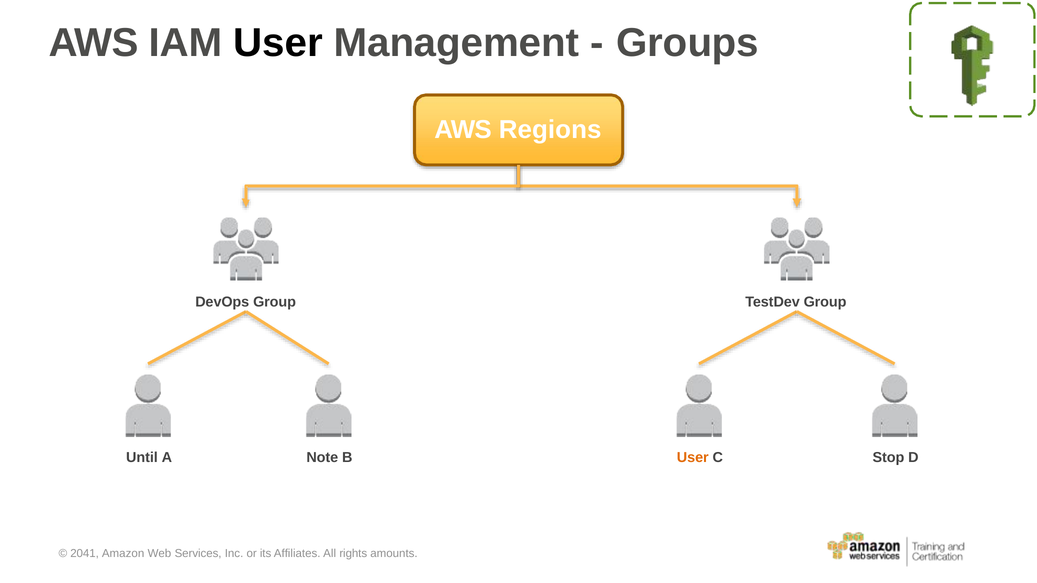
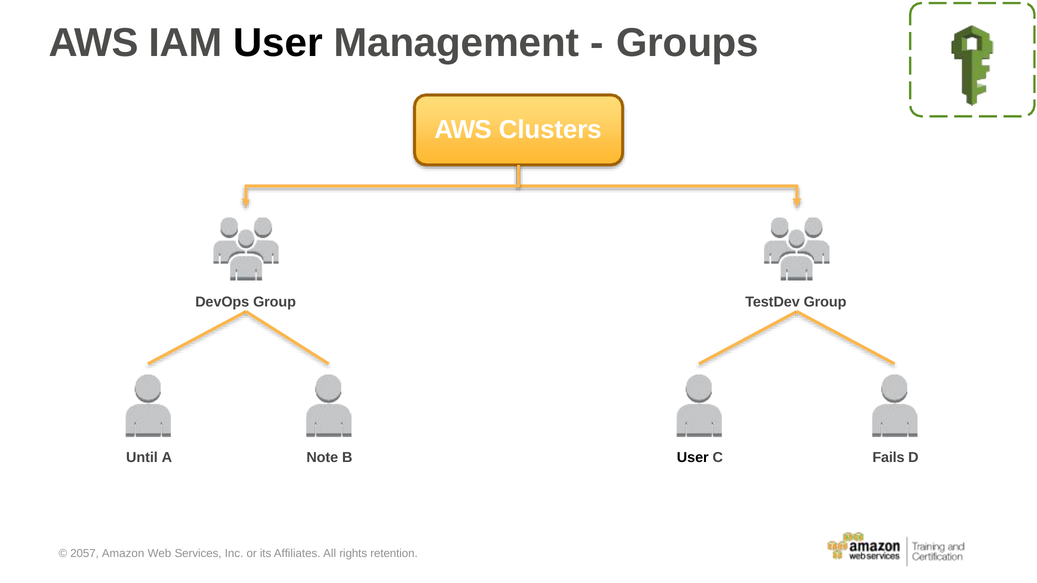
Regions: Regions -> Clusters (550, 130)
User colour: orange -> black (693, 458)
Stop: Stop -> Fails (888, 458)
2041: 2041 -> 2057 (85, 554)
amounts: amounts -> retention (394, 554)
